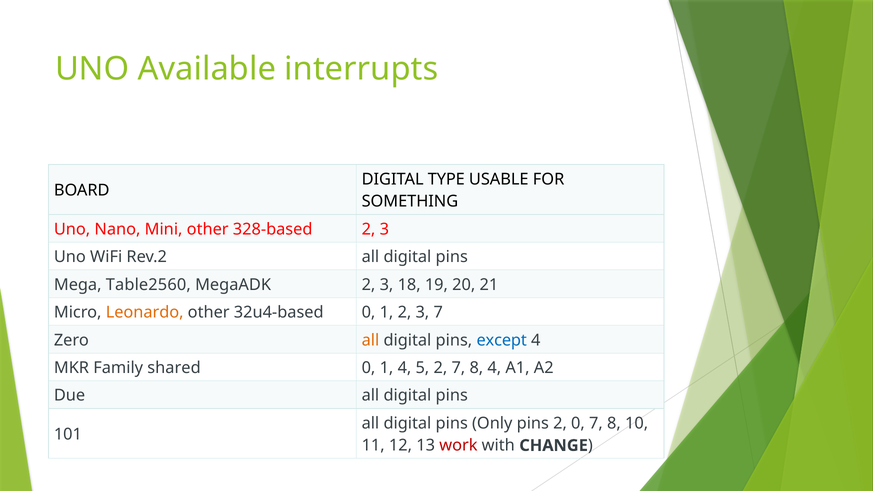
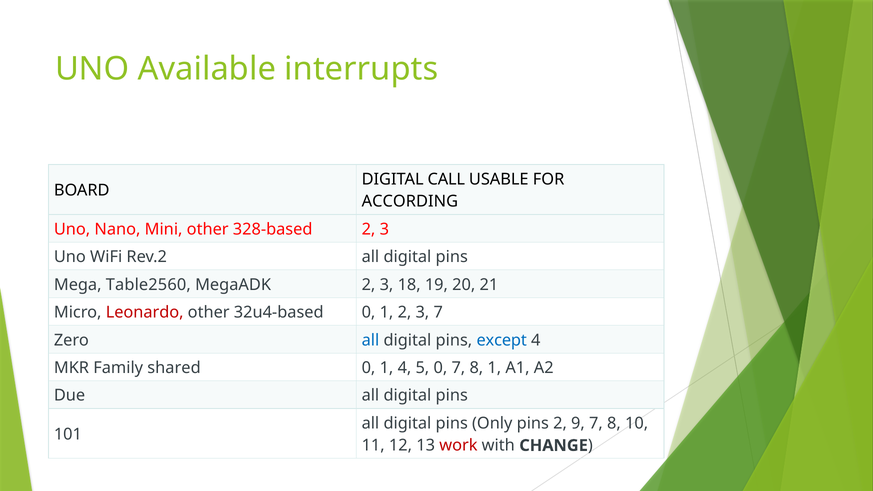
TYPE: TYPE -> CALL (446, 179)
SOMETHING: SOMETHING -> ACCORDING (410, 202)
Leonardo colour: orange -> red (145, 312)
all colour: orange -> blue (370, 340)
5 2: 2 -> 0 (440, 368)
8 4: 4 -> 1 (494, 368)
2 0: 0 -> 9 (578, 423)
